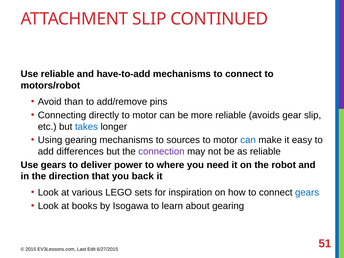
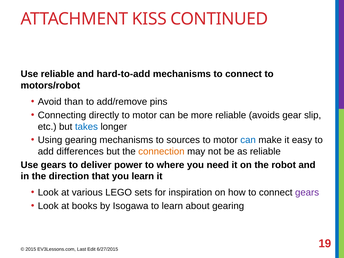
ATTACHMENT SLIP: SLIP -> KISS (149, 19)
have-to-add: have-to-add -> hard-to-add (123, 74)
connection colour: purple -> orange (161, 151)
you back: back -> learn (143, 176)
gears colour: blue -> purple (307, 193)
51: 51 -> 19 (325, 244)
